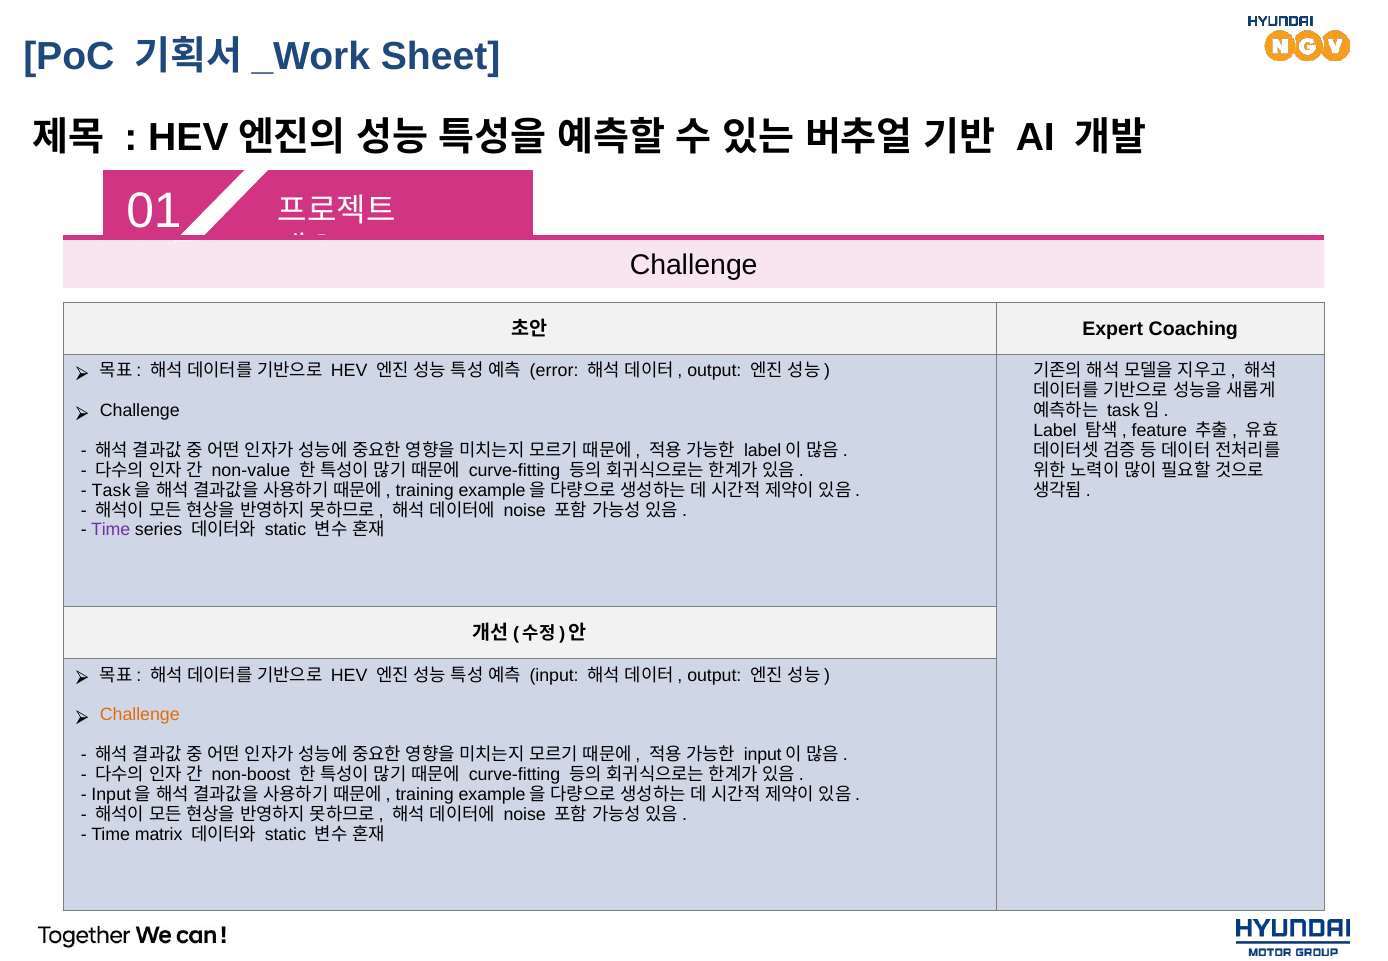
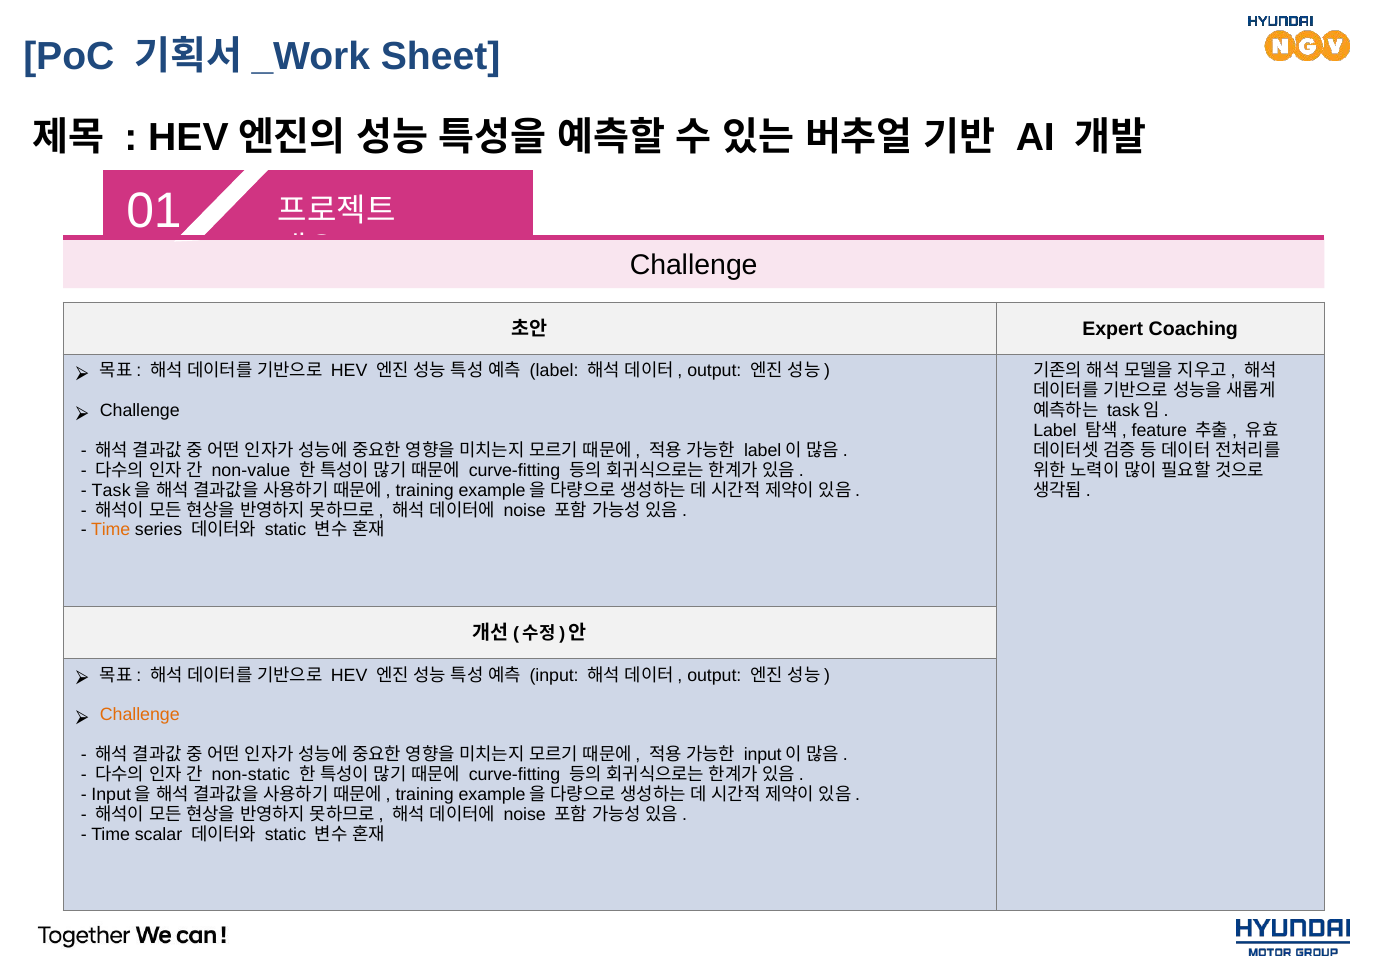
error: error -> label (554, 371)
Time colour: purple -> orange (111, 530)
non-boost: non-boost -> non-static (251, 775)
matrix: matrix -> scalar (159, 834)
